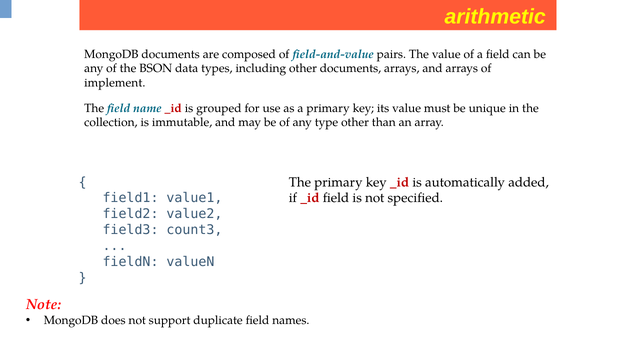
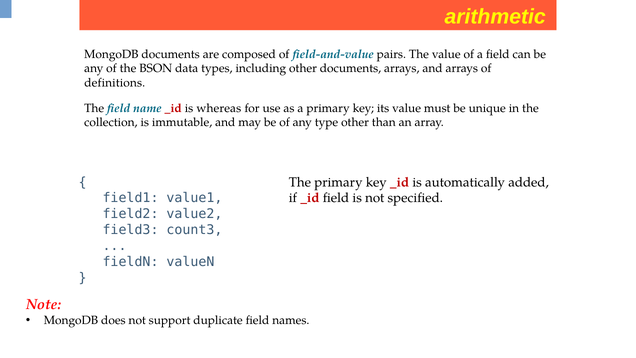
implement: implement -> definitions (115, 83)
grouped: grouped -> whereas (219, 108)
